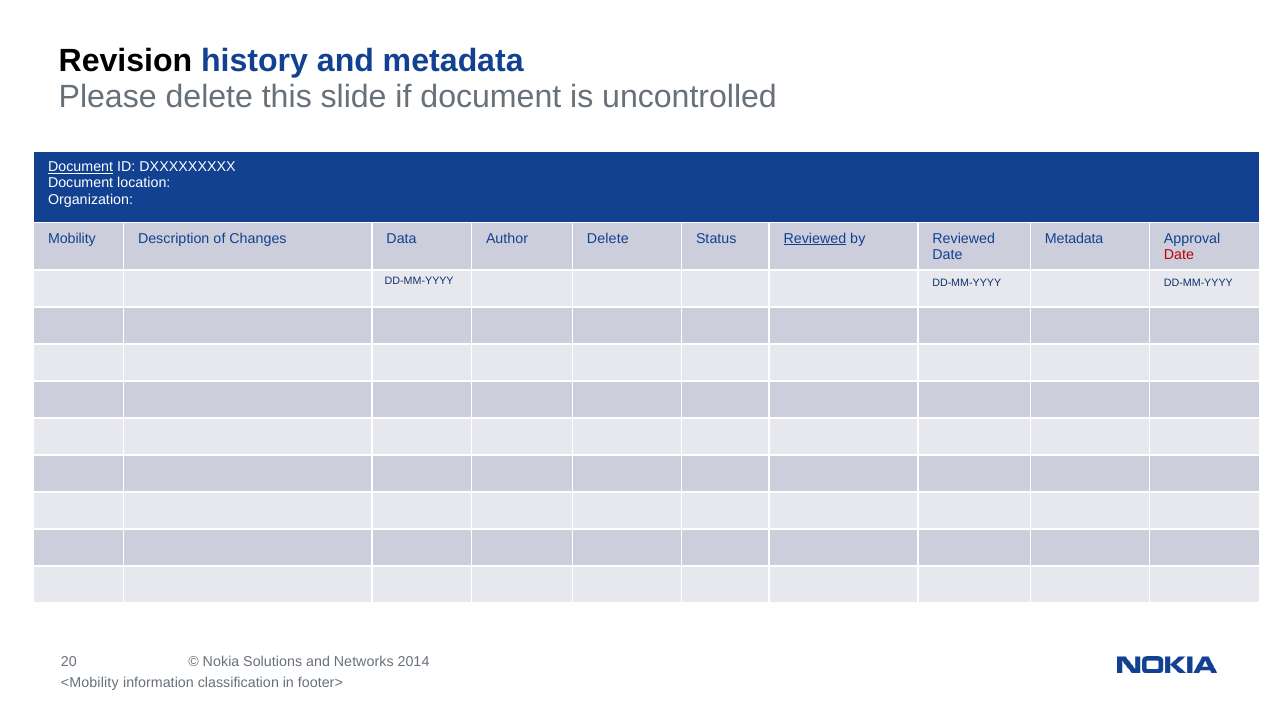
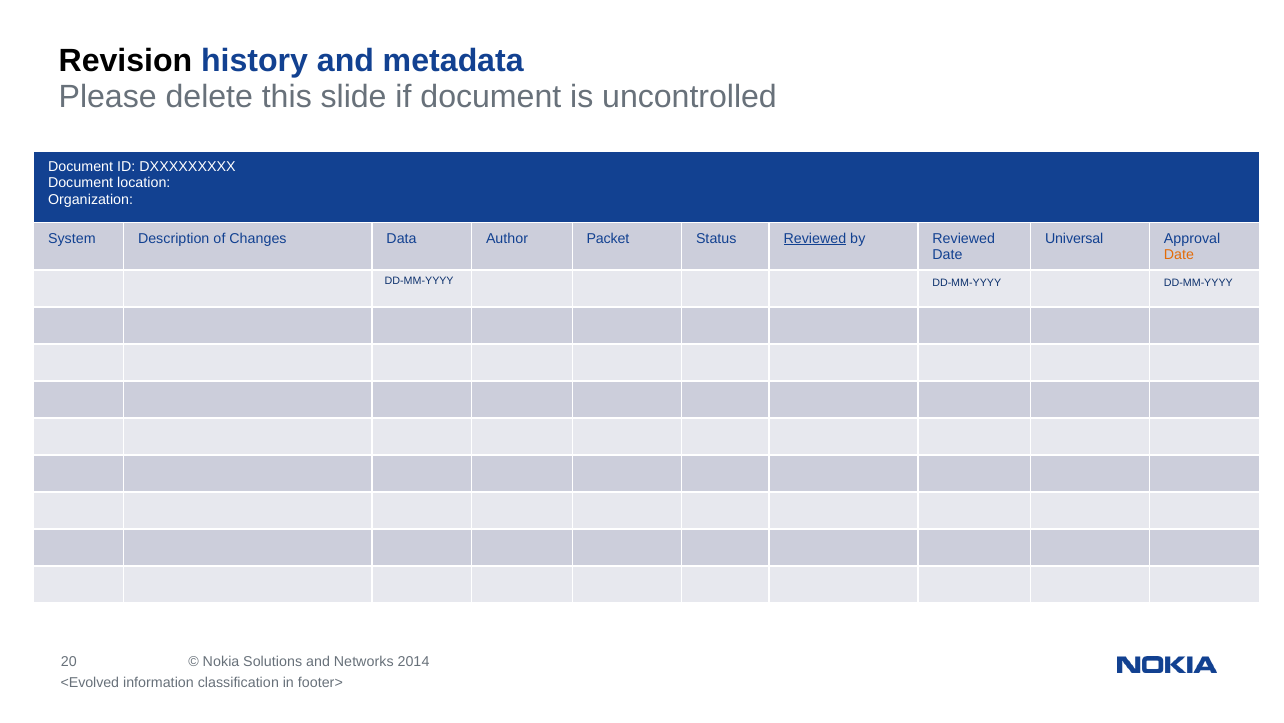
Document underline: present -> none (81, 167)
Mobility: Mobility -> System (72, 238)
Author Delete: Delete -> Packet (608, 238)
Metadata: Metadata -> Universal (1074, 238)
Date colour: red -> orange (1179, 254)
<Mobility: <Mobility -> <Evolved (90, 682)
